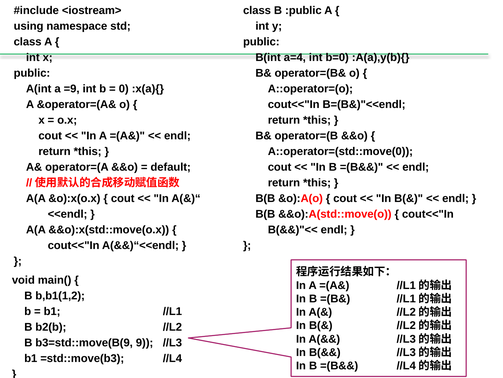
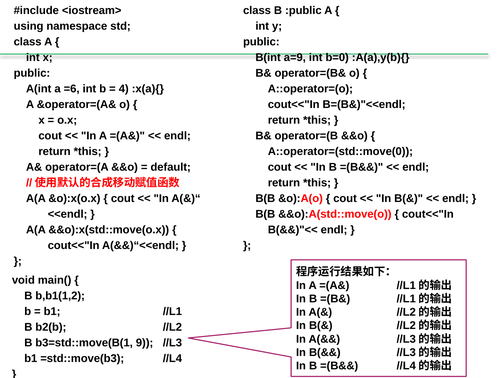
a=4: a=4 -> a=9 (295, 57)
=9: =9 -> =6 (72, 89)
0: 0 -> 4 (124, 89)
b3=std::move(B(9: b3=std::move(B(9 -> b3=std::move(B(1 (84, 342)
